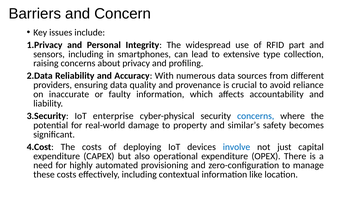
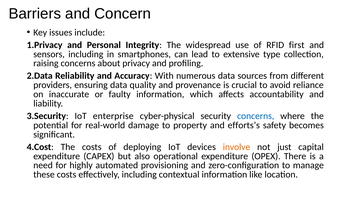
part: part -> first (297, 45)
similar’s: similar’s -> efforts’s (244, 125)
involve colour: blue -> orange (237, 147)
